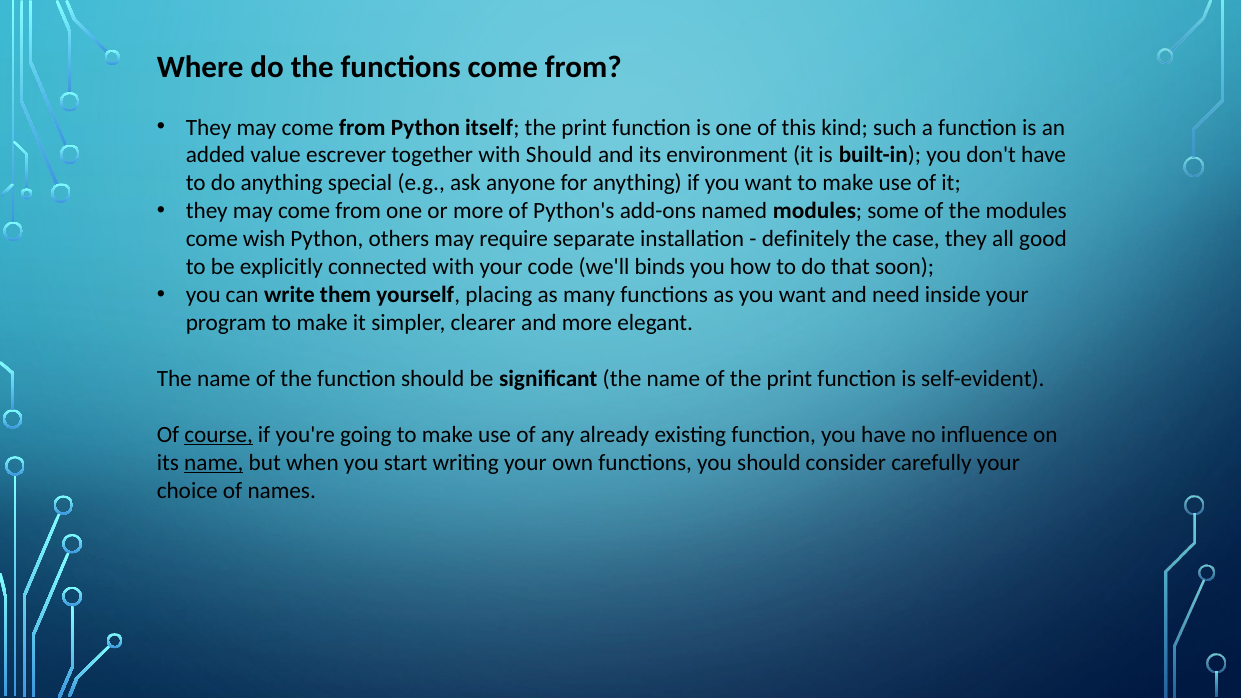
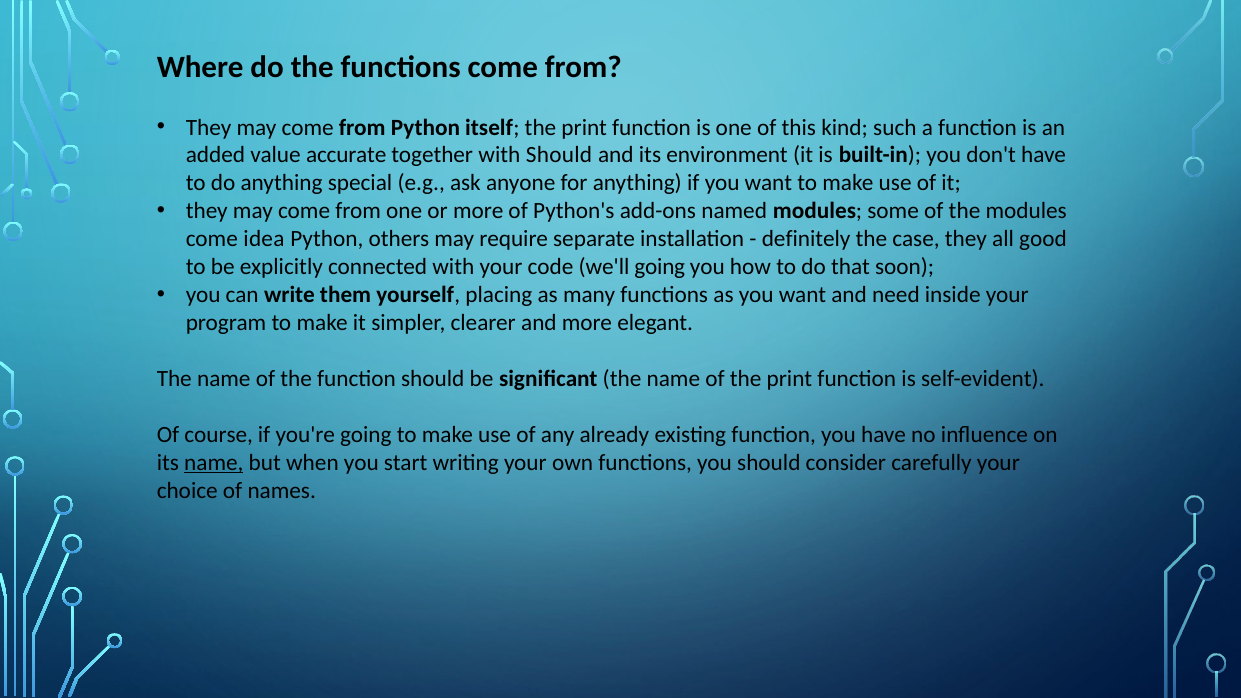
escrever: escrever -> accurate (346, 155)
wish: wish -> idea (264, 239)
we'll binds: binds -> going (660, 267)
course underline: present -> none (219, 435)
